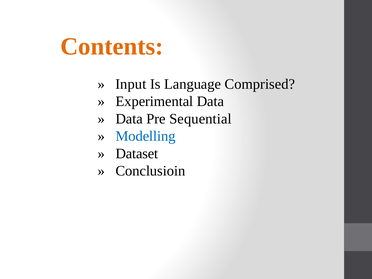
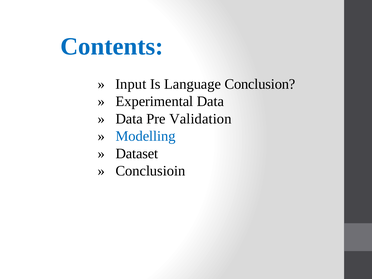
Contents colour: orange -> blue (112, 46)
Comprised: Comprised -> Conclusion (260, 84)
Sequential: Sequential -> Validation (200, 119)
